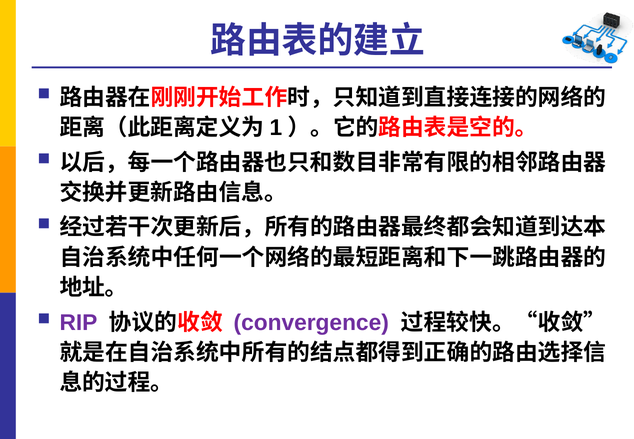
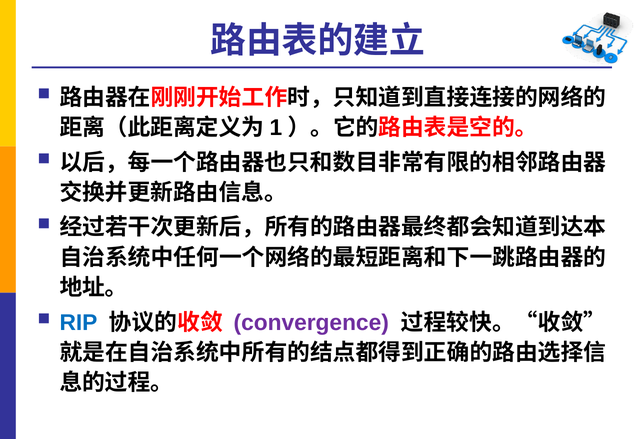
RIP colour: purple -> blue (78, 322)
